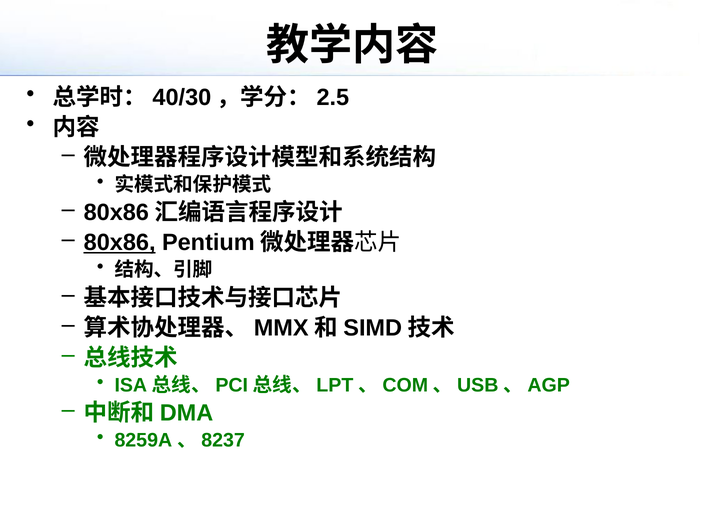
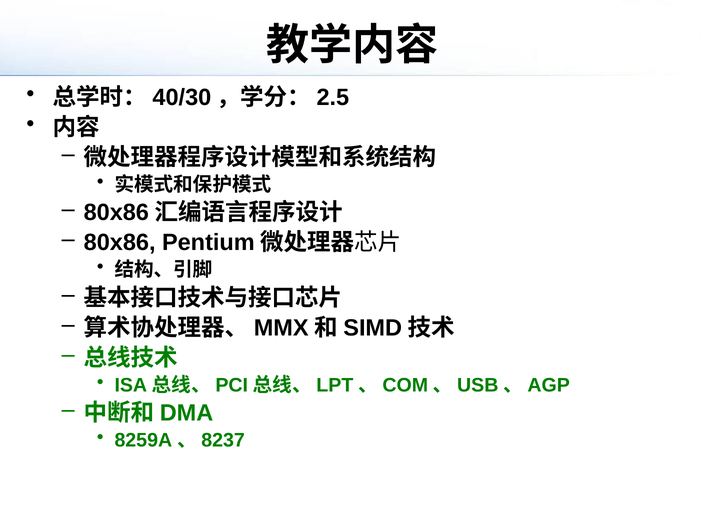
80x86 underline: present -> none (120, 243)
